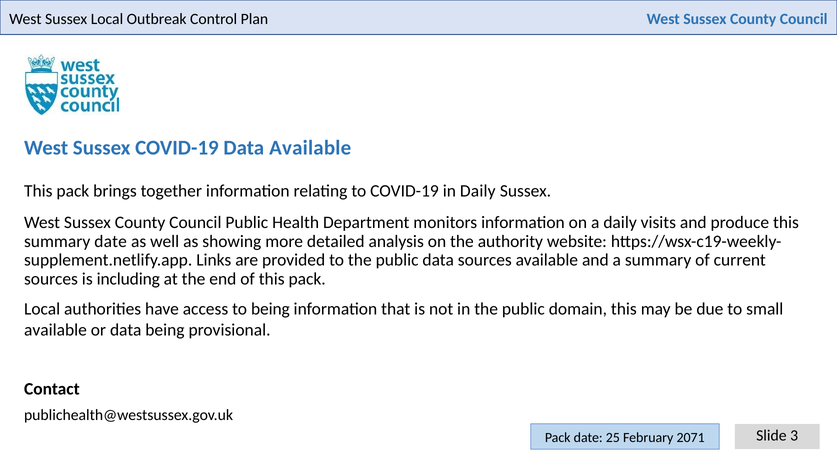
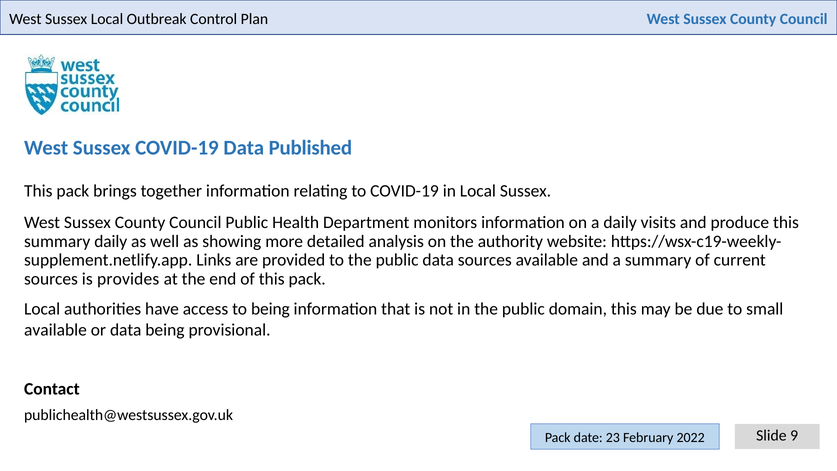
Data Available: Available -> Published (310, 148)
in Daily: Daily -> Local (478, 191)
summary date: date -> daily (111, 241)
including: including -> provides (128, 279)
3: 3 -> 9 (794, 435)
25: 25 -> 23 (613, 437)
2071: 2071 -> 2022 (691, 437)
